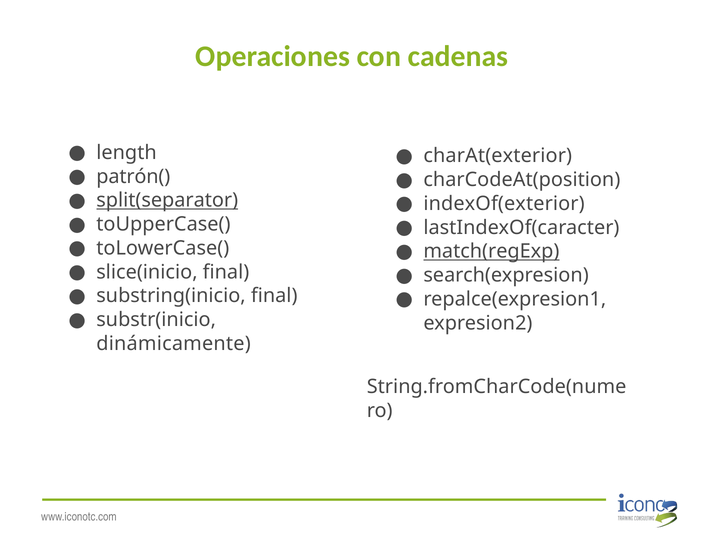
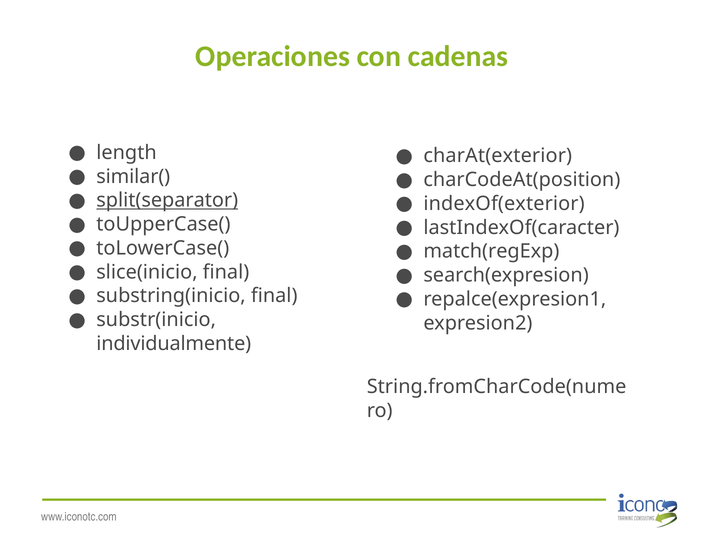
patrón(: patrón( -> similar( (133, 176)
match(regExp underline: present -> none (491, 251)
dinámicamente: dinámicamente -> individualmente (174, 344)
